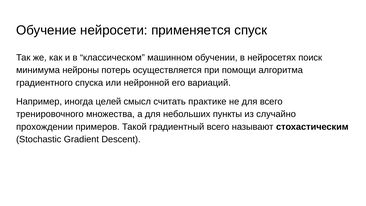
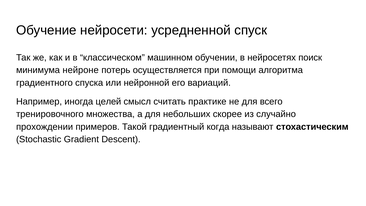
применяется: применяется -> усредненной (191, 30)
нейроны: нейроны -> нейроне (81, 70)
пункты: пункты -> скорее (227, 114)
градиентный всего: всего -> когда (218, 127)
